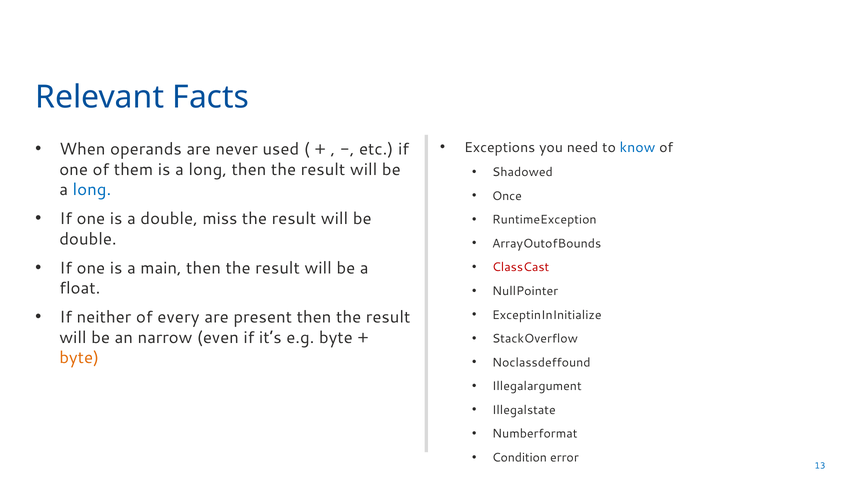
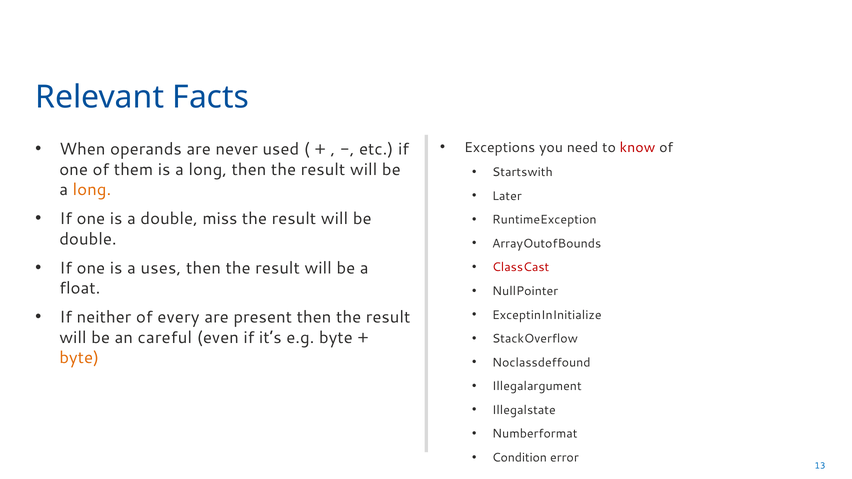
know colour: blue -> red (638, 148)
Shadowed: Shadowed -> Startswith (522, 172)
long colour: blue -> orange (92, 190)
Once: Once -> Later (507, 196)
main: main -> uses (161, 268)
narrow: narrow -> careful (165, 338)
